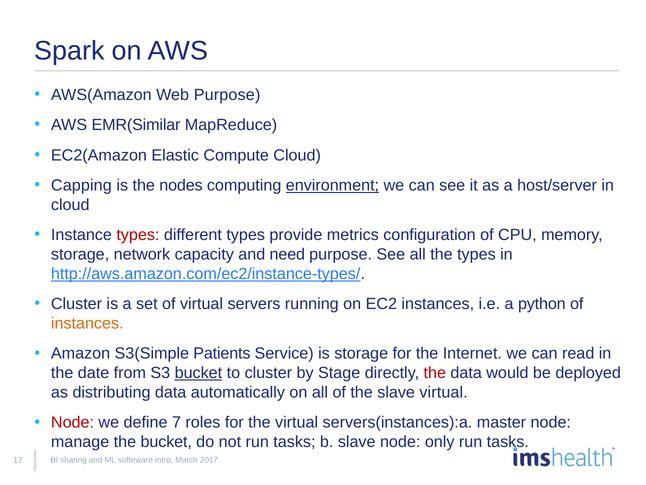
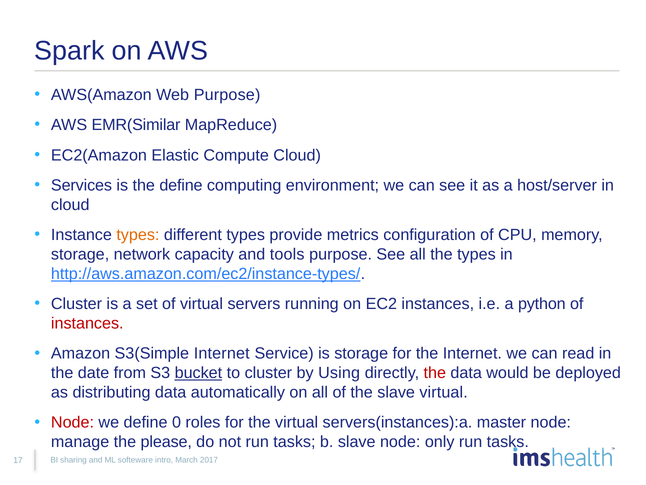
Capping: Capping -> Services (82, 185)
the nodes: nodes -> define (181, 185)
environment underline: present -> none (332, 185)
types colour: red -> orange (138, 235)
need: need -> tools (287, 254)
instances colour: orange -> red (87, 323)
S3(Simple Patients: Patients -> Internet (222, 353)
Stage: Stage -> Using (339, 373)
7: 7 -> 0 (177, 422)
the bucket: bucket -> please (166, 442)
